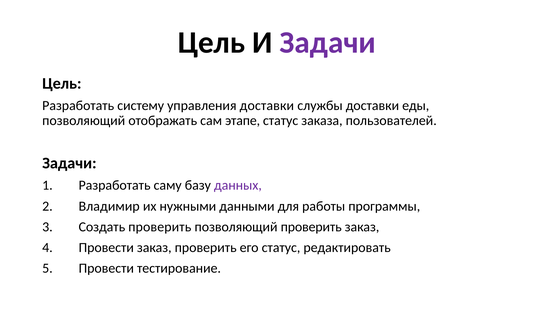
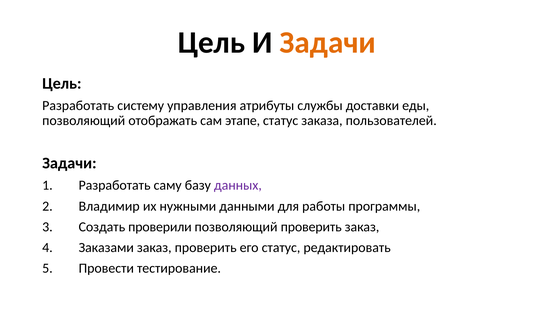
Задачи colour: purple -> orange (328, 42)
управления доставки: доставки -> атрибуты (267, 105)
Создать проверить: проверить -> проверили (160, 227)
4 Провести: Провести -> Заказами (106, 247)
